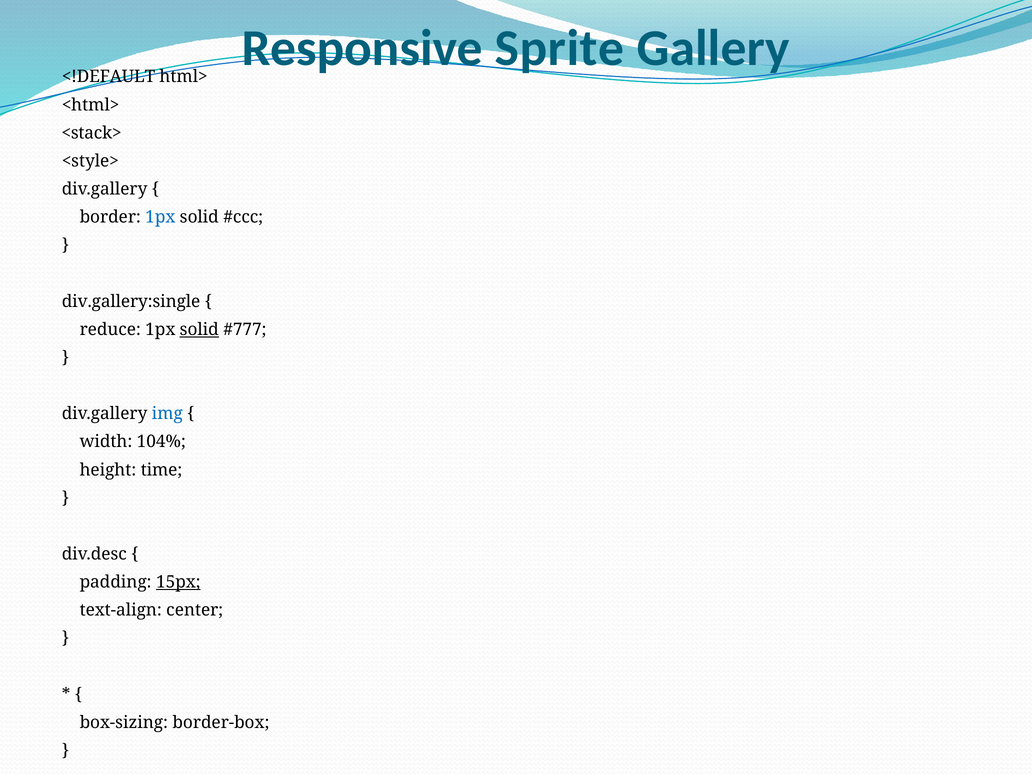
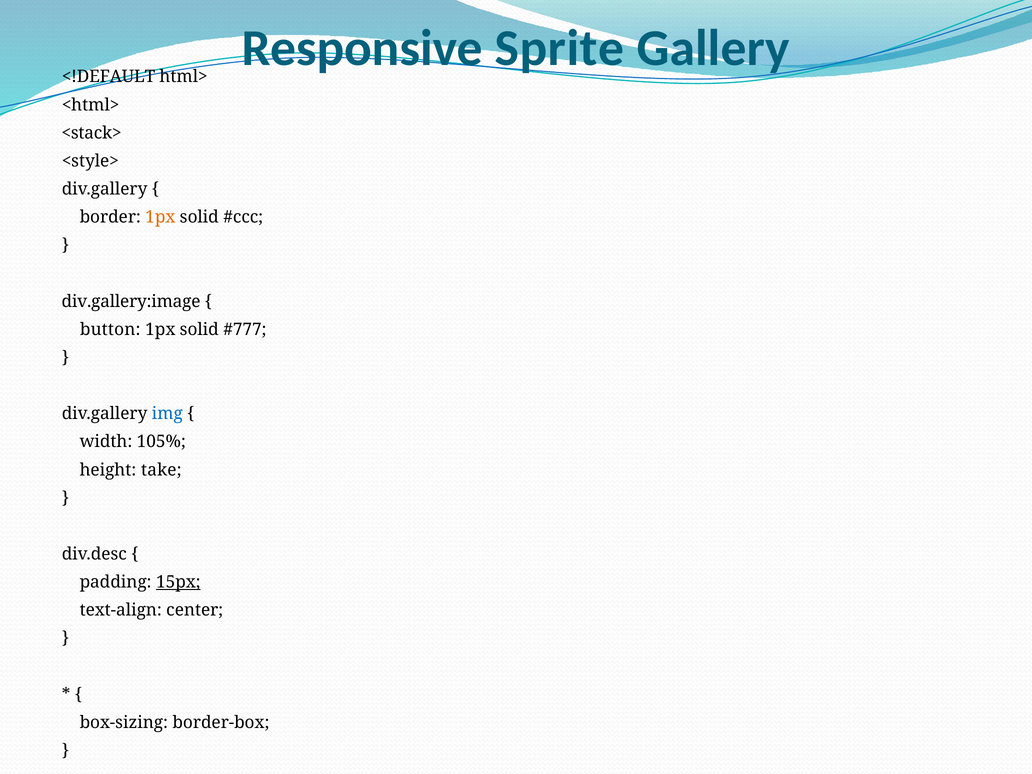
1px colour: blue -> orange (160, 217)
div.gallery:single: div.gallery:single -> div.gallery:image (131, 301)
reduce: reduce -> button (110, 329)
solid underline: present -> none (199, 329)
104%: 104% -> 105% (161, 442)
time: time -> take (161, 470)
